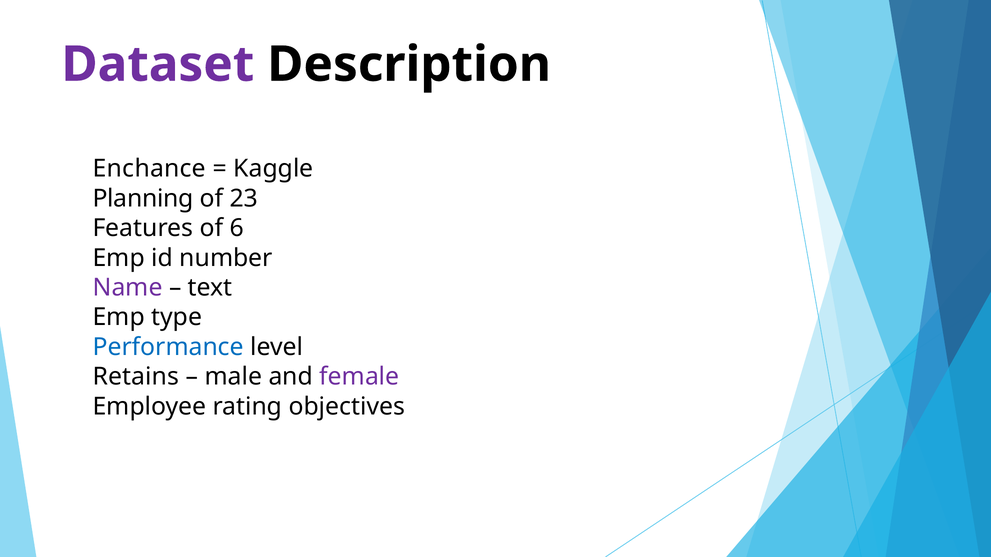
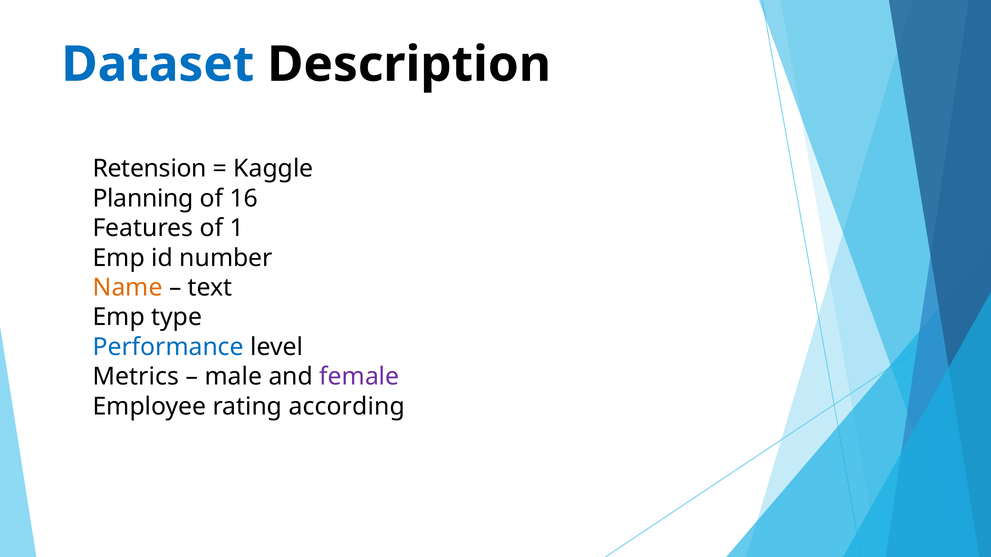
Dataset colour: purple -> blue (158, 65)
Enchance: Enchance -> Retension (150, 169)
23: 23 -> 16 (244, 199)
6: 6 -> 1 (237, 228)
Name colour: purple -> orange (128, 288)
Retains: Retains -> Metrics (136, 377)
objectives: objectives -> according (347, 407)
